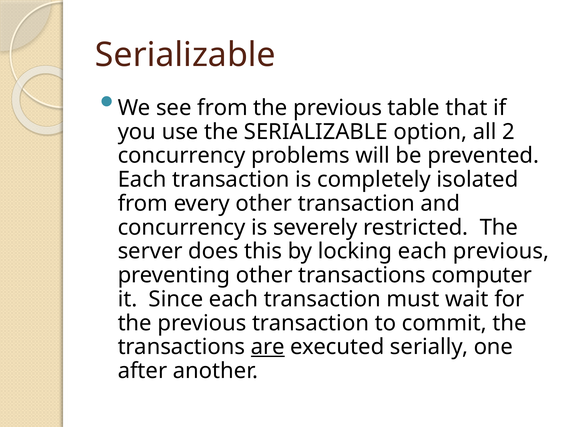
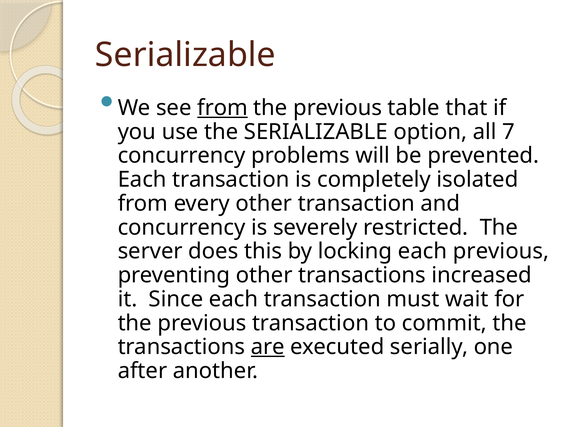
from underline: none -> present (223, 108)
2: 2 -> 7 (509, 132)
computer: computer -> increased (482, 275)
